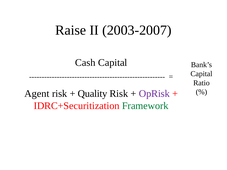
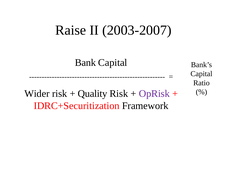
Cash: Cash -> Bank (85, 63)
Agent: Agent -> Wider (37, 94)
Framework colour: green -> black (145, 106)
